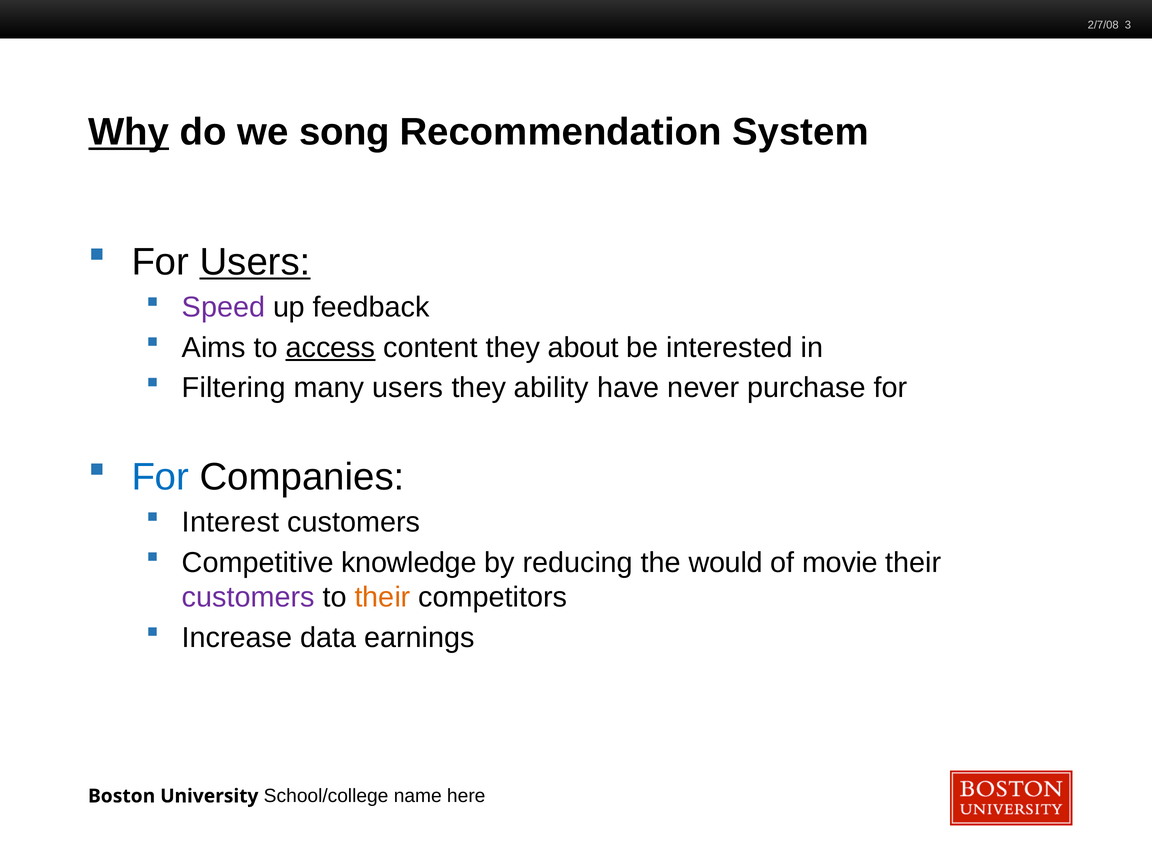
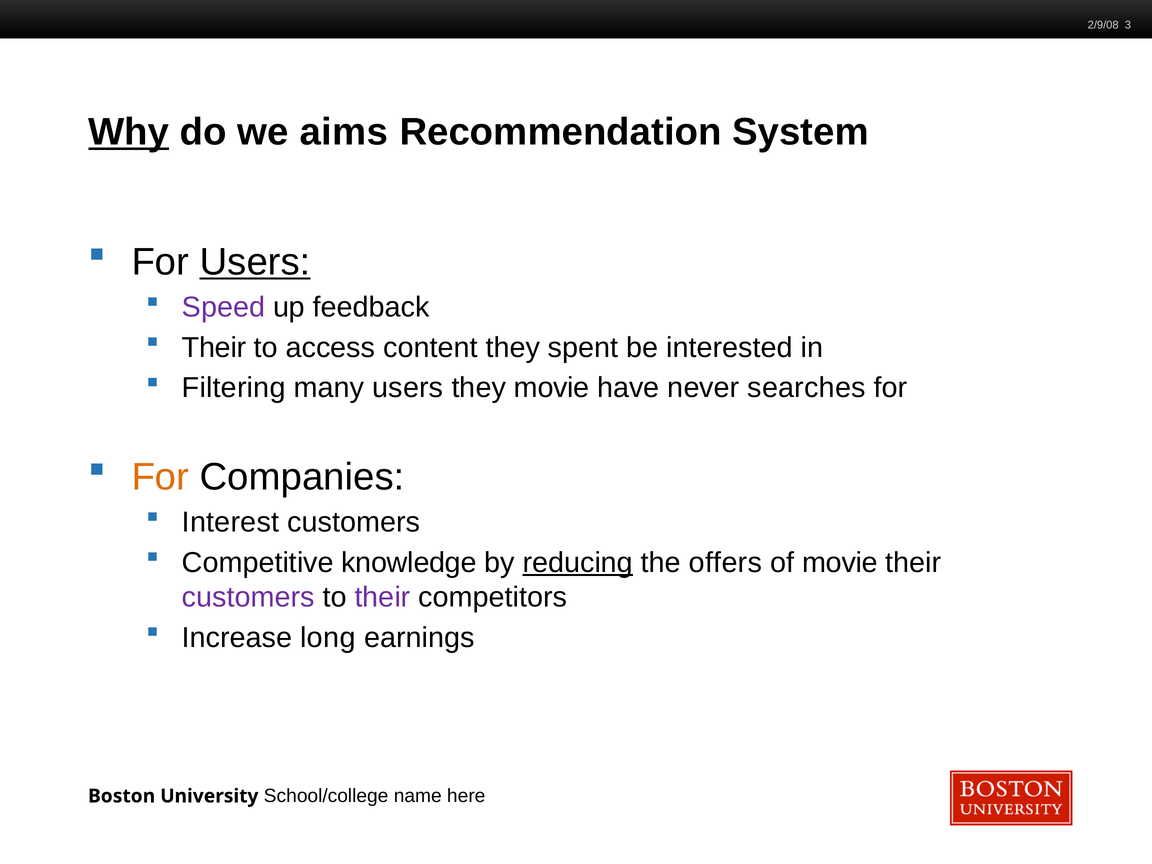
2/7/08: 2/7/08 -> 2/9/08 (1103, 25)
song: song -> aims (344, 132)
Aims: Aims -> Their (214, 348)
access underline: present -> none (330, 348)
about: about -> spent (583, 348)
they ability: ability -> movie (552, 388)
purchase: purchase -> searches (807, 388)
For colour: blue -> orange (160, 477)
reducing underline: none -> present (578, 563)
would: would -> offers (726, 563)
their colour: orange -> purple (382, 597)
data: data -> long (328, 638)
